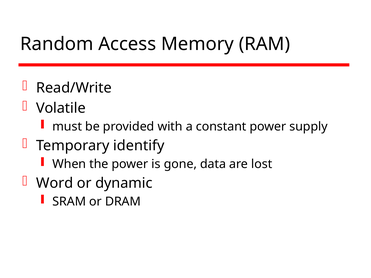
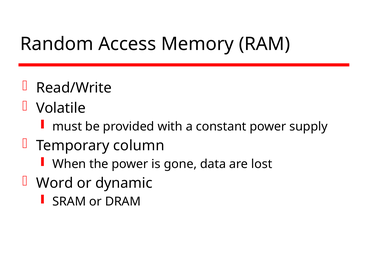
identify: identify -> column (139, 146)
